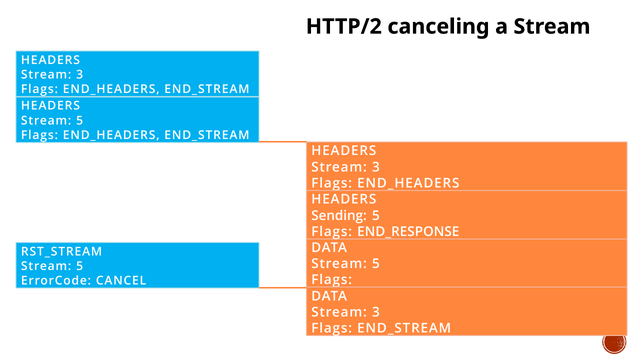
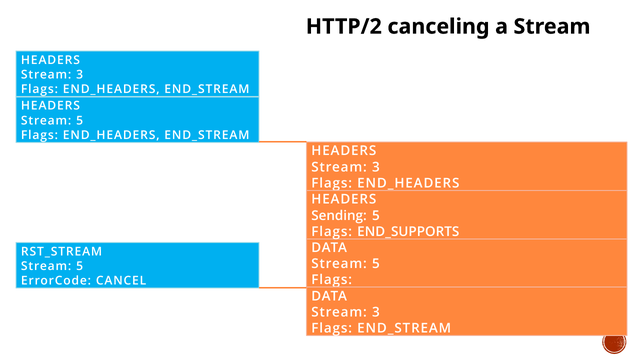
END_RESPONSE: END_RESPONSE -> END_SUPPORTS (408, 231)
